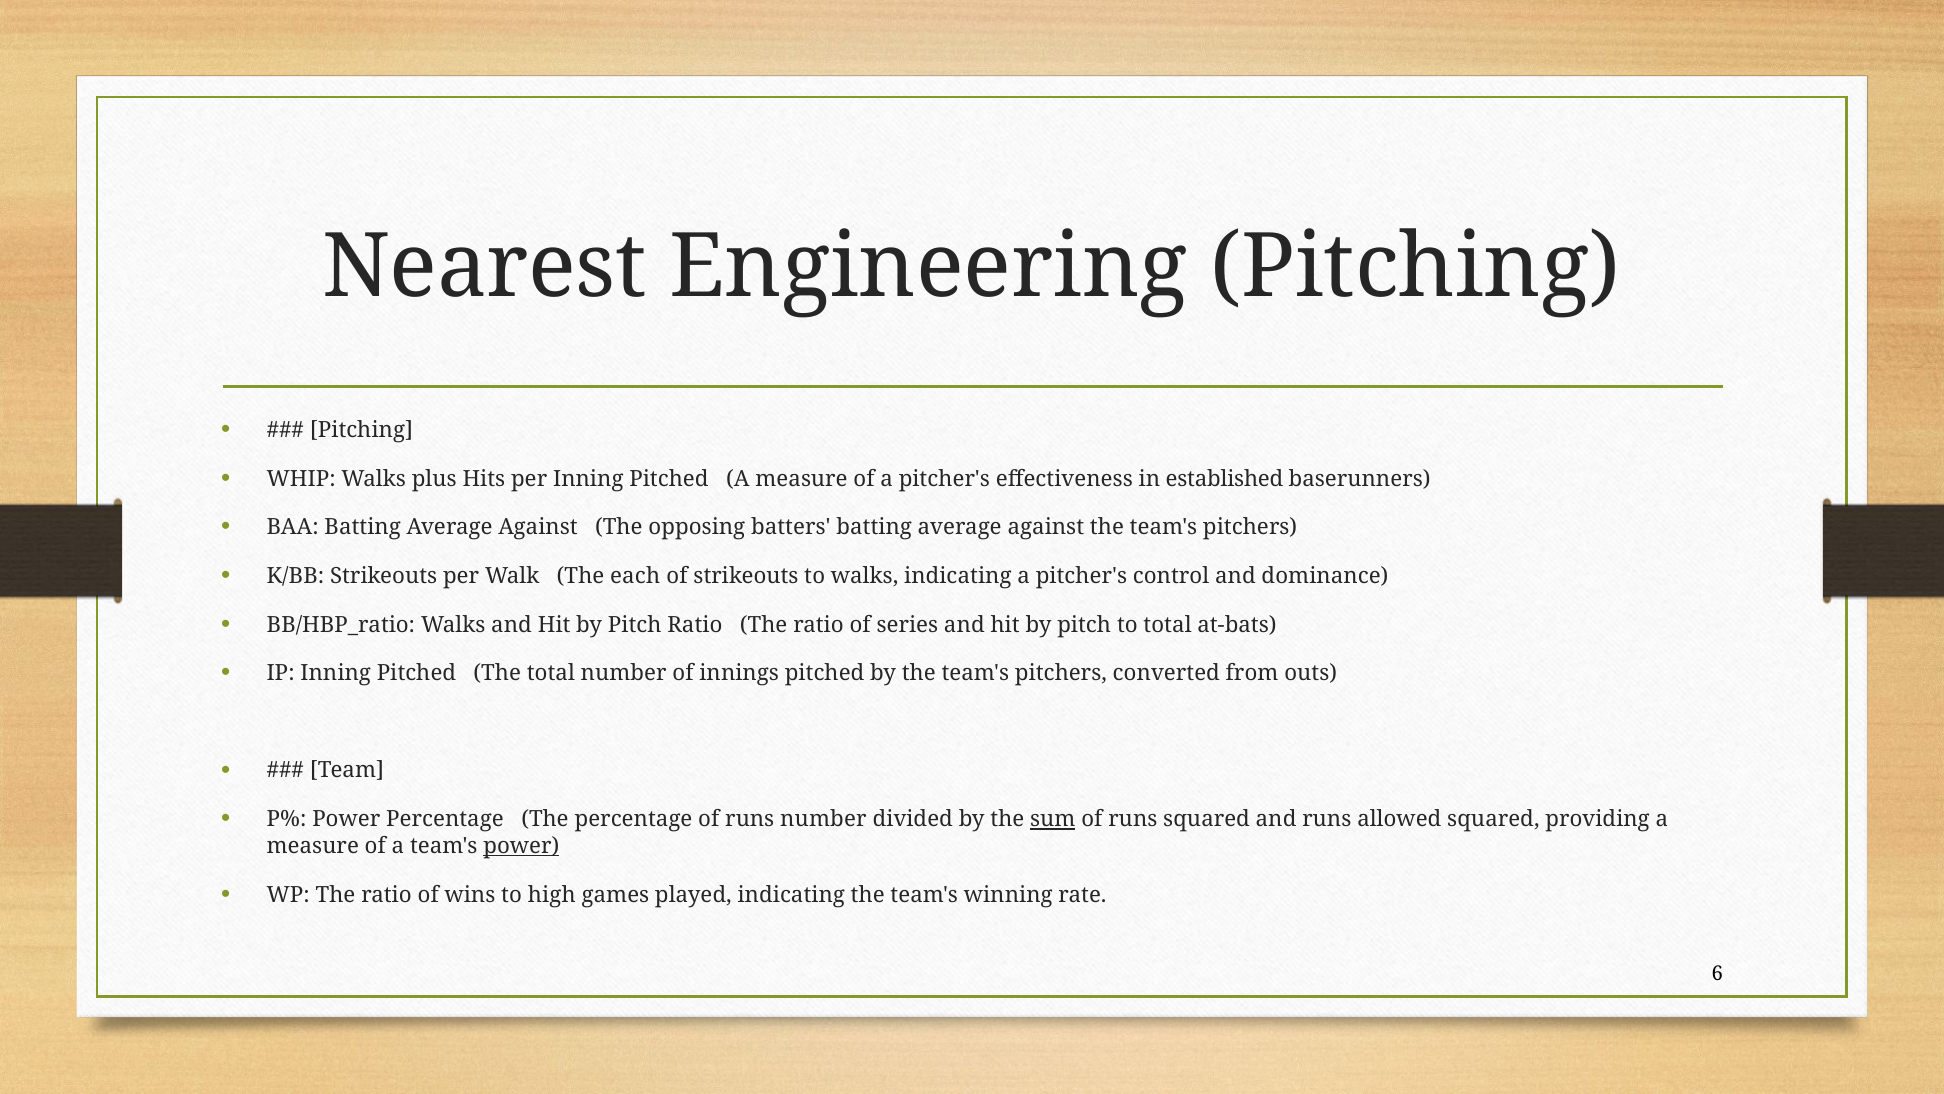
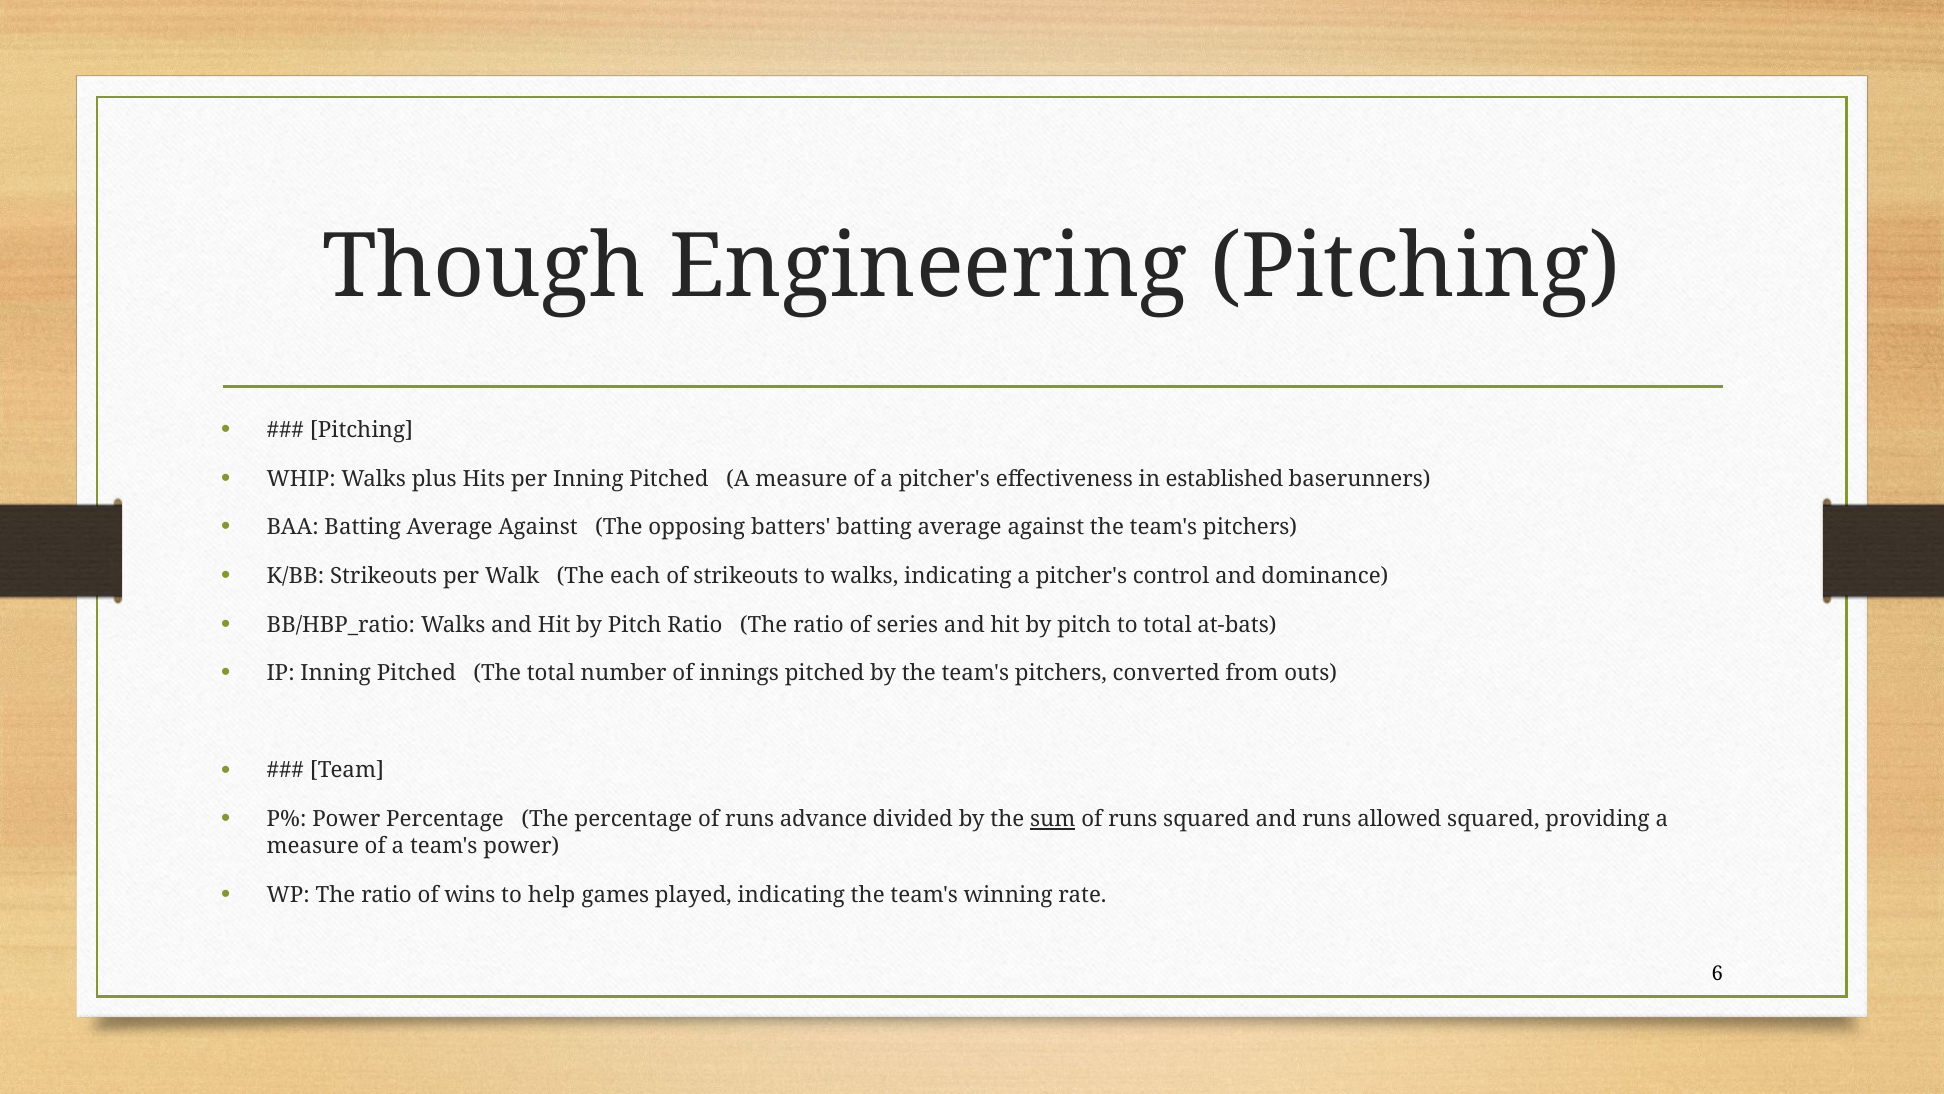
Nearest: Nearest -> Though (484, 267)
runs number: number -> advance (824, 819)
power underline: present -> none (521, 846)
high: high -> help (552, 894)
